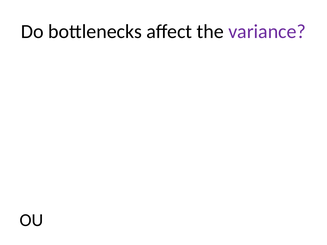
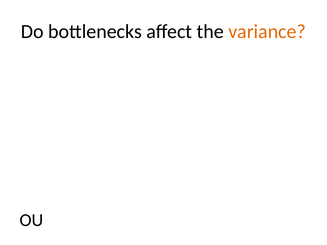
variance colour: purple -> orange (267, 32)
